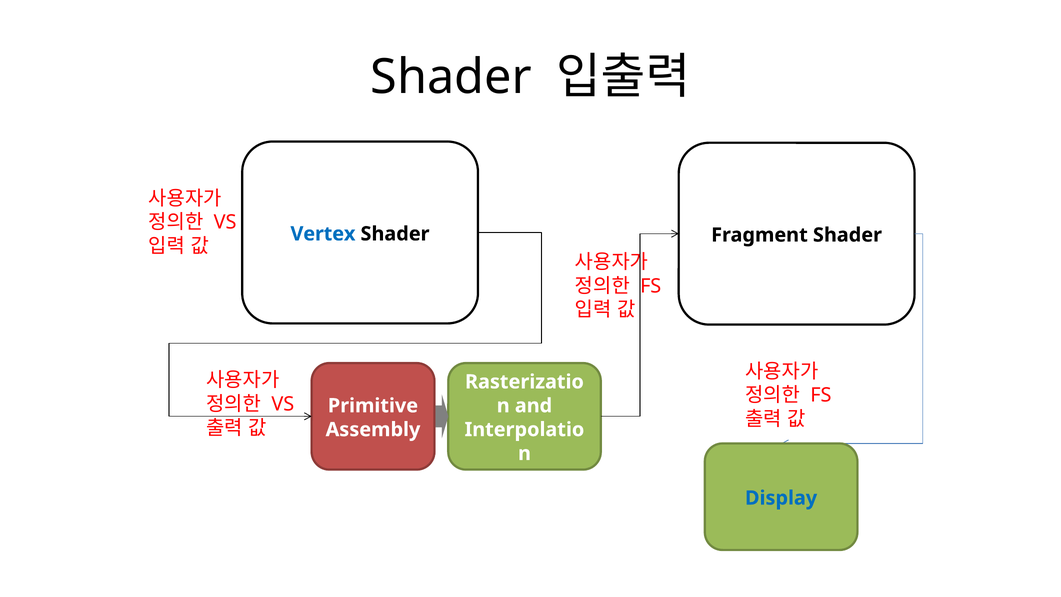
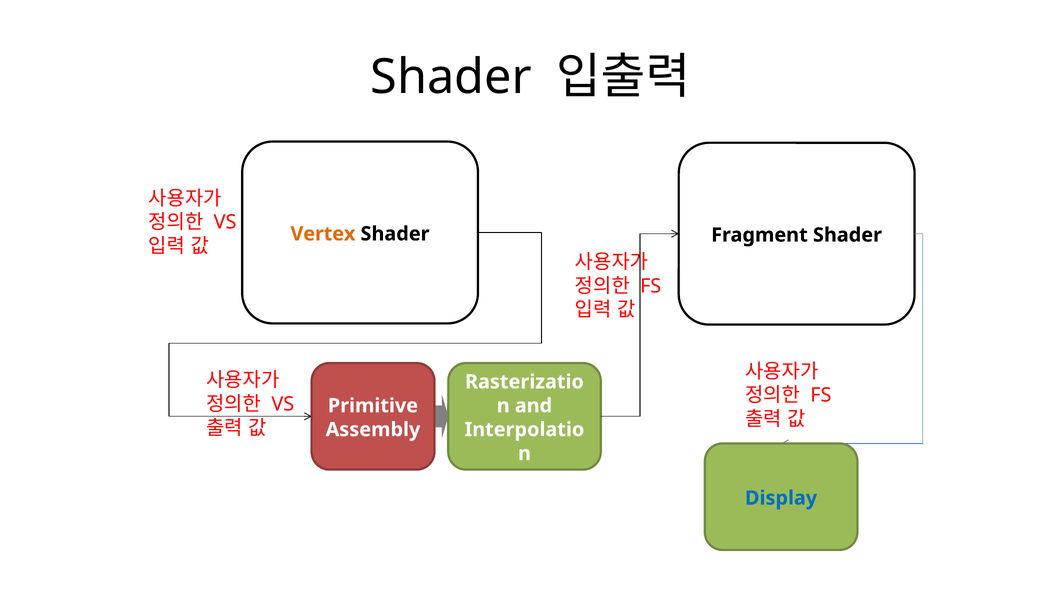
Vertex colour: blue -> orange (323, 234)
